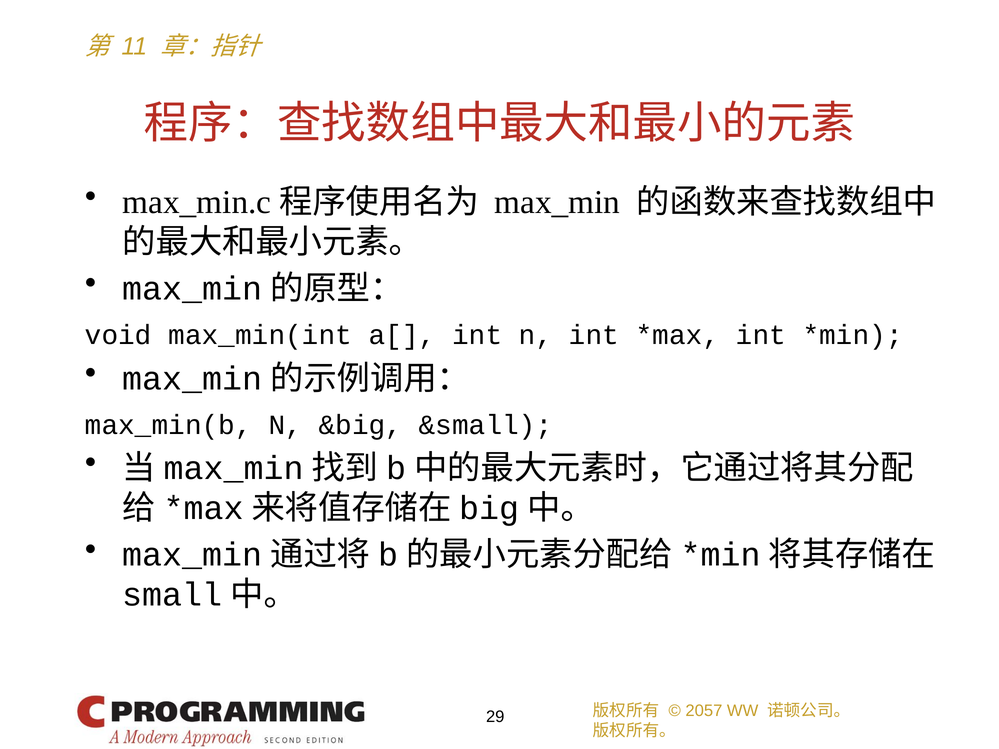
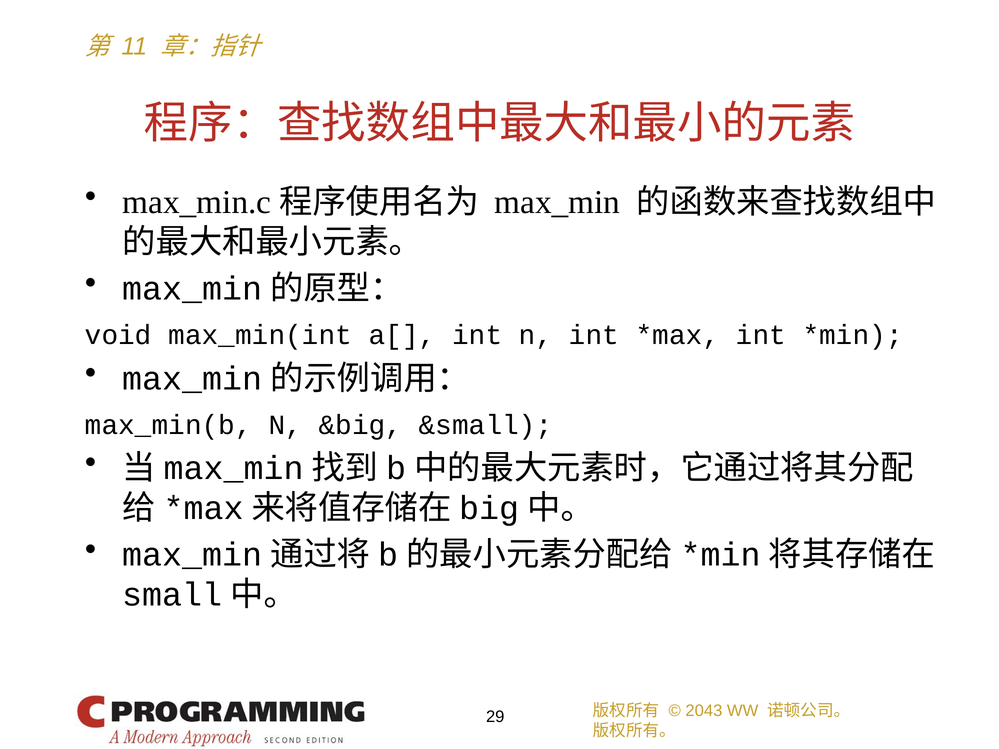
2057: 2057 -> 2043 (704, 711)
